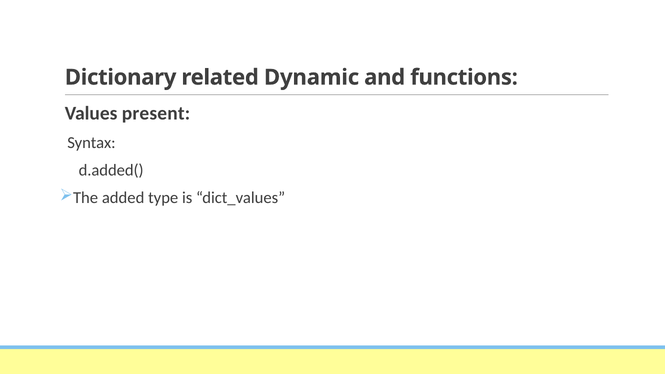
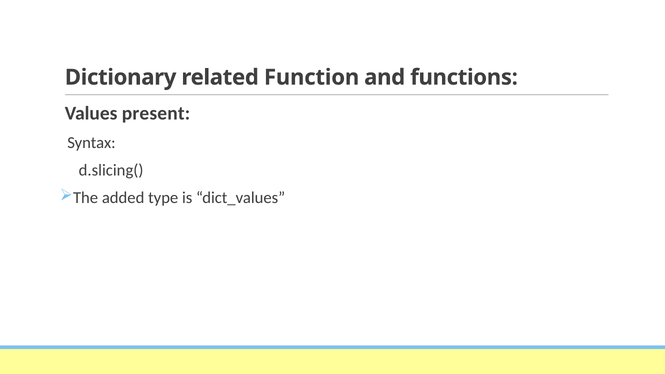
Dynamic: Dynamic -> Function (312, 77)
d.added(: d.added( -> d.slicing( (111, 170)
